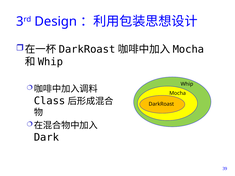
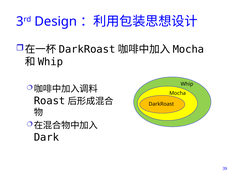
Class: Class -> Roast (50, 101)
